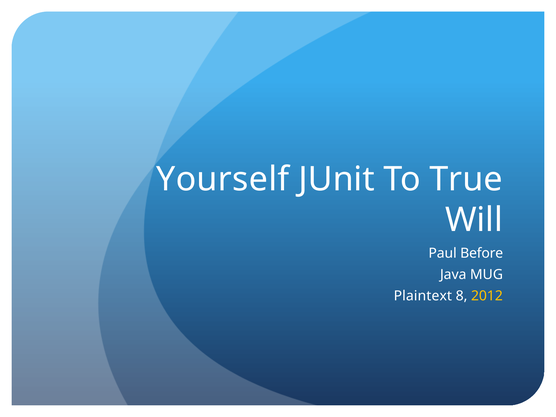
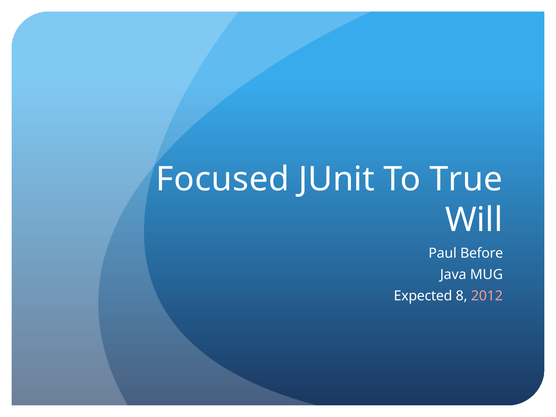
Yourself: Yourself -> Focused (223, 179)
Plaintext: Plaintext -> Expected (423, 296)
2012 colour: yellow -> pink (487, 296)
